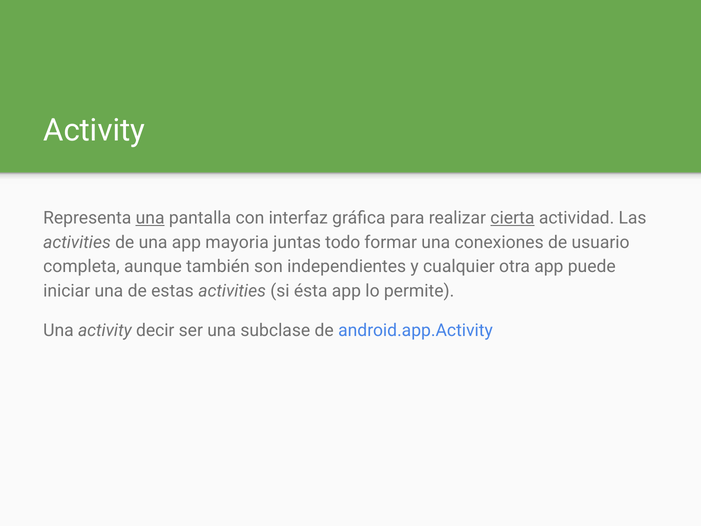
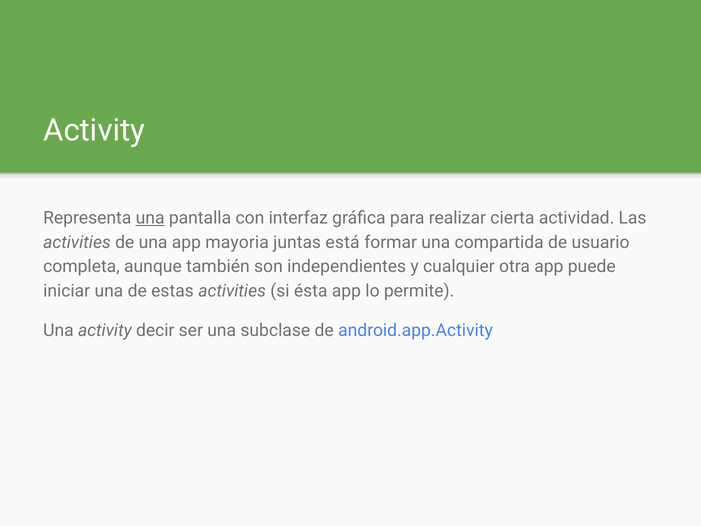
cierta underline: present -> none (512, 218)
todo: todo -> está (343, 242)
conexiones: conexiones -> compartida (499, 242)
